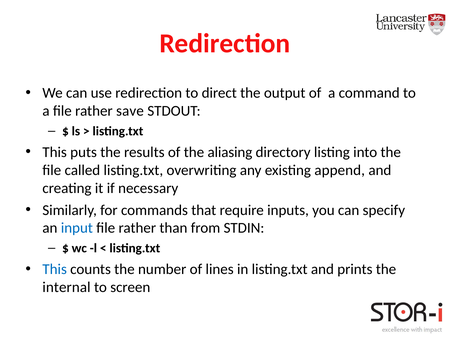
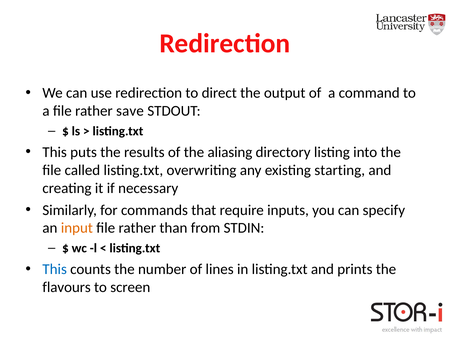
append: append -> starting (340, 170)
input colour: blue -> orange (77, 228)
internal: internal -> flavours (67, 288)
